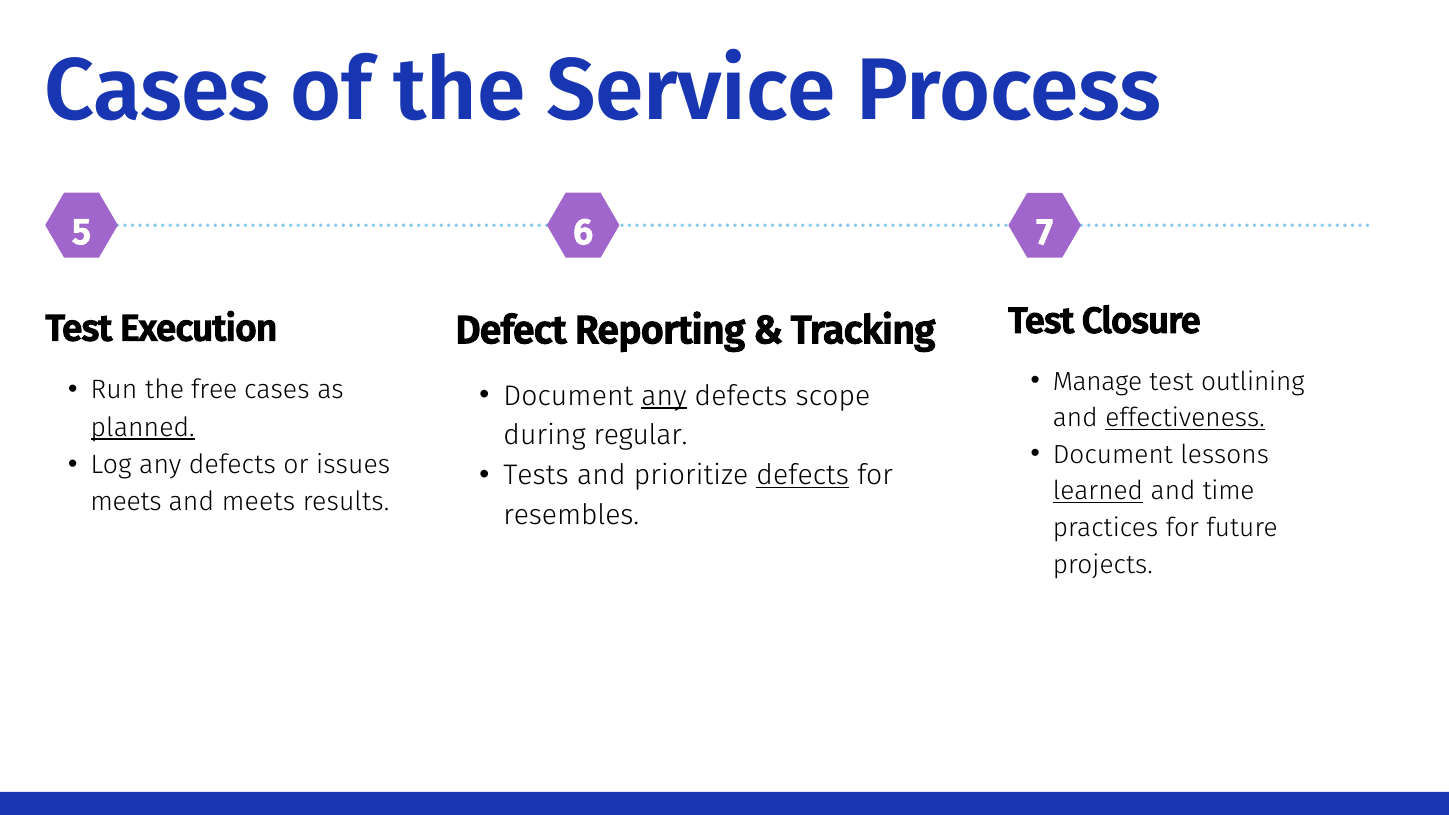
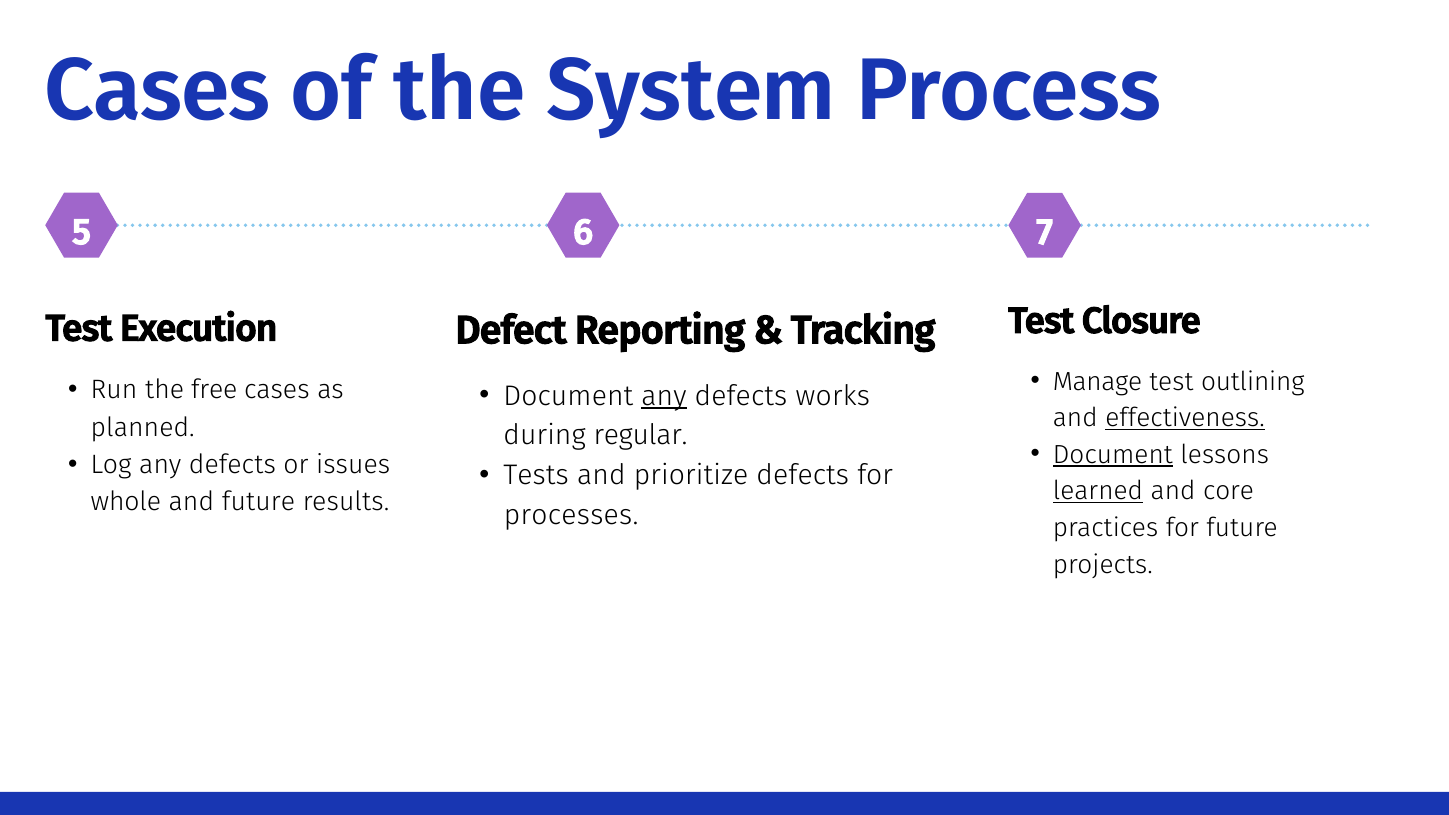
Service: Service -> System (691, 90)
scope: scope -> works (833, 396)
planned underline: present -> none (143, 428)
Document underline: none -> present (1113, 455)
defects underline: present -> none (803, 475)
time: time -> core (1228, 491)
meets: meets -> whole (126, 502)
and meets: meets -> future (258, 502)
resembles: resembles -> processes (571, 515)
